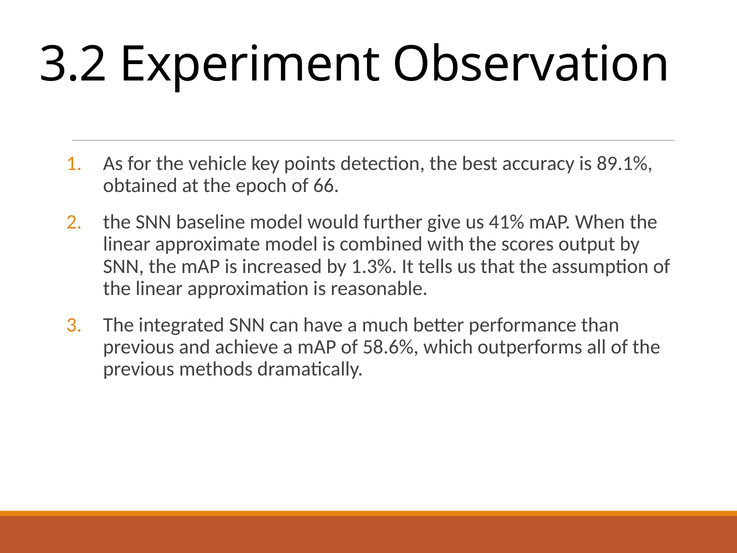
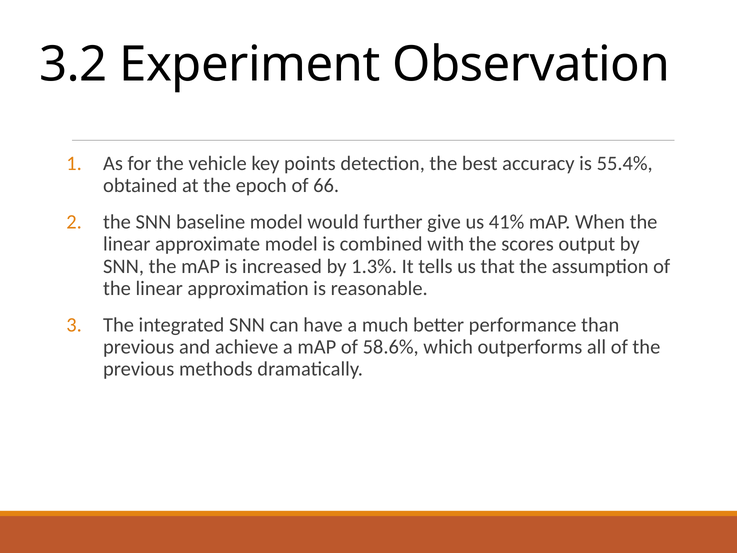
89.1%: 89.1% -> 55.4% (625, 163)
